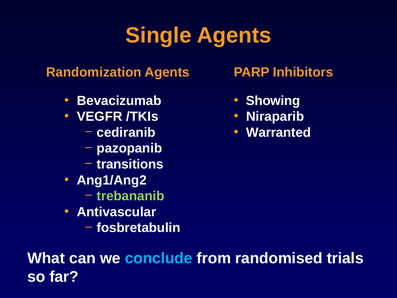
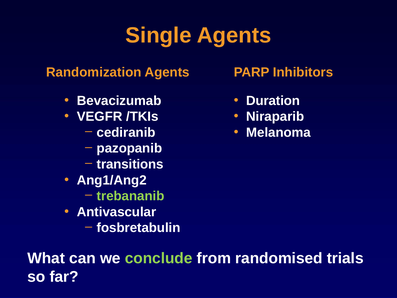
Showing: Showing -> Duration (273, 101)
Warranted: Warranted -> Melanoma (278, 132)
conclude colour: light blue -> light green (159, 258)
